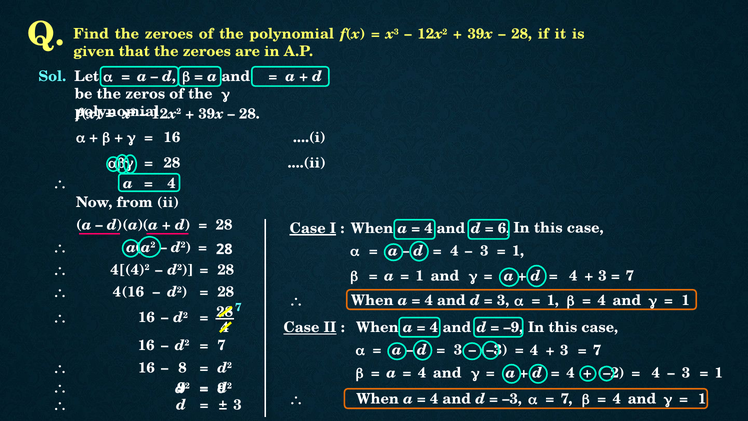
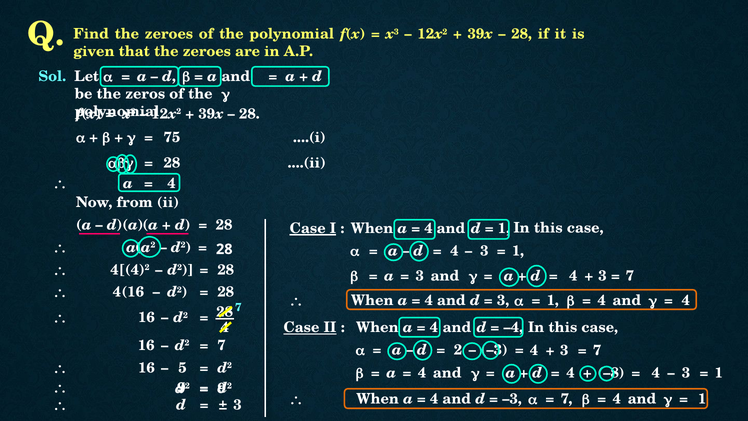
16: 16 -> 75 (172, 137)
6: 6 -> 1 (504, 228)
1: 1 -> 3 (420, 276)
1: 1 -> 4 (686, 300)
–9: –9 -> –4 (513, 327)
3: 3 -> 2 (458, 350)
8: 8 -> 5 (183, 368)
–2: –2 -> –8 (611, 373)
